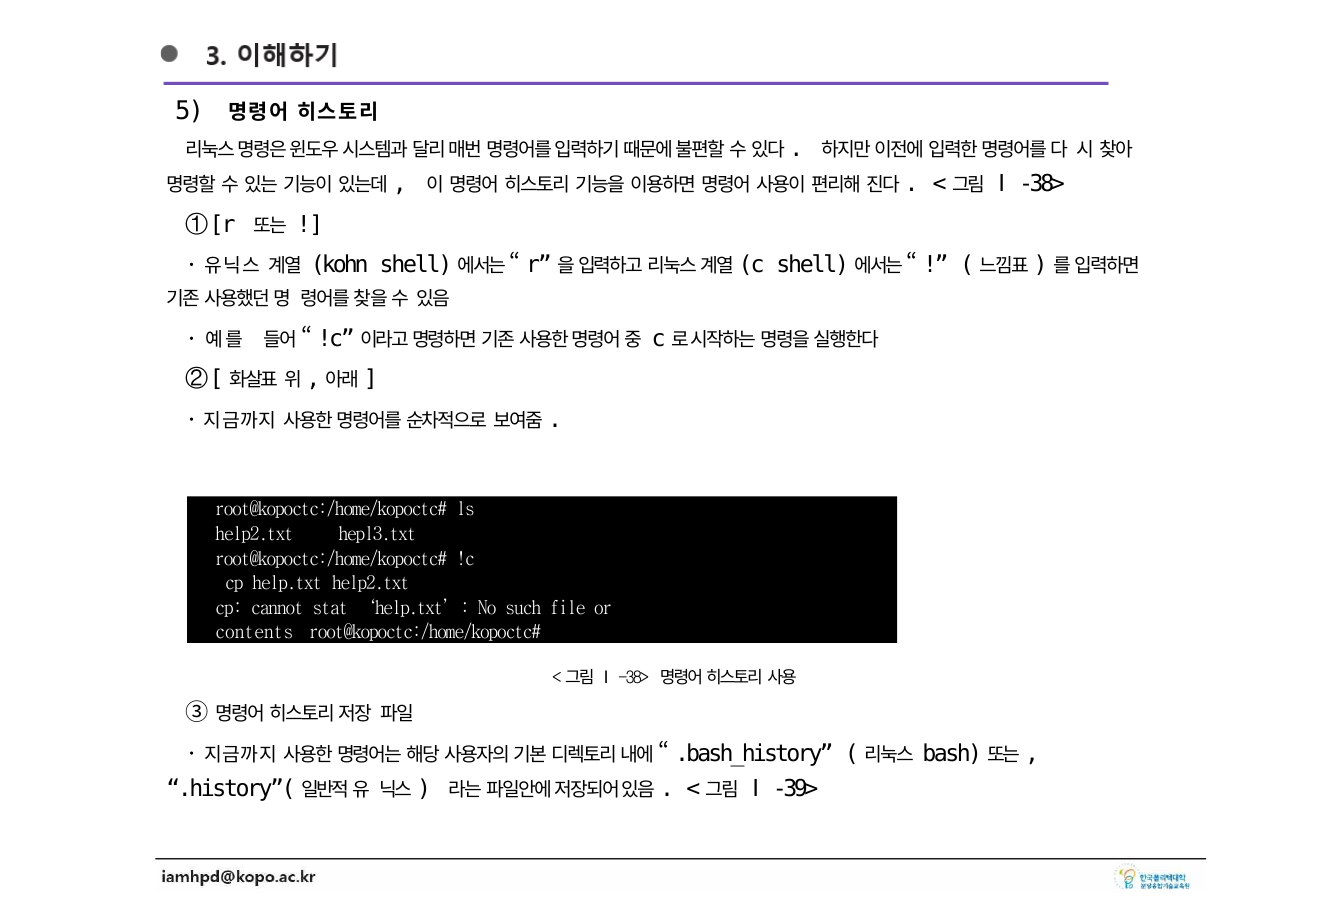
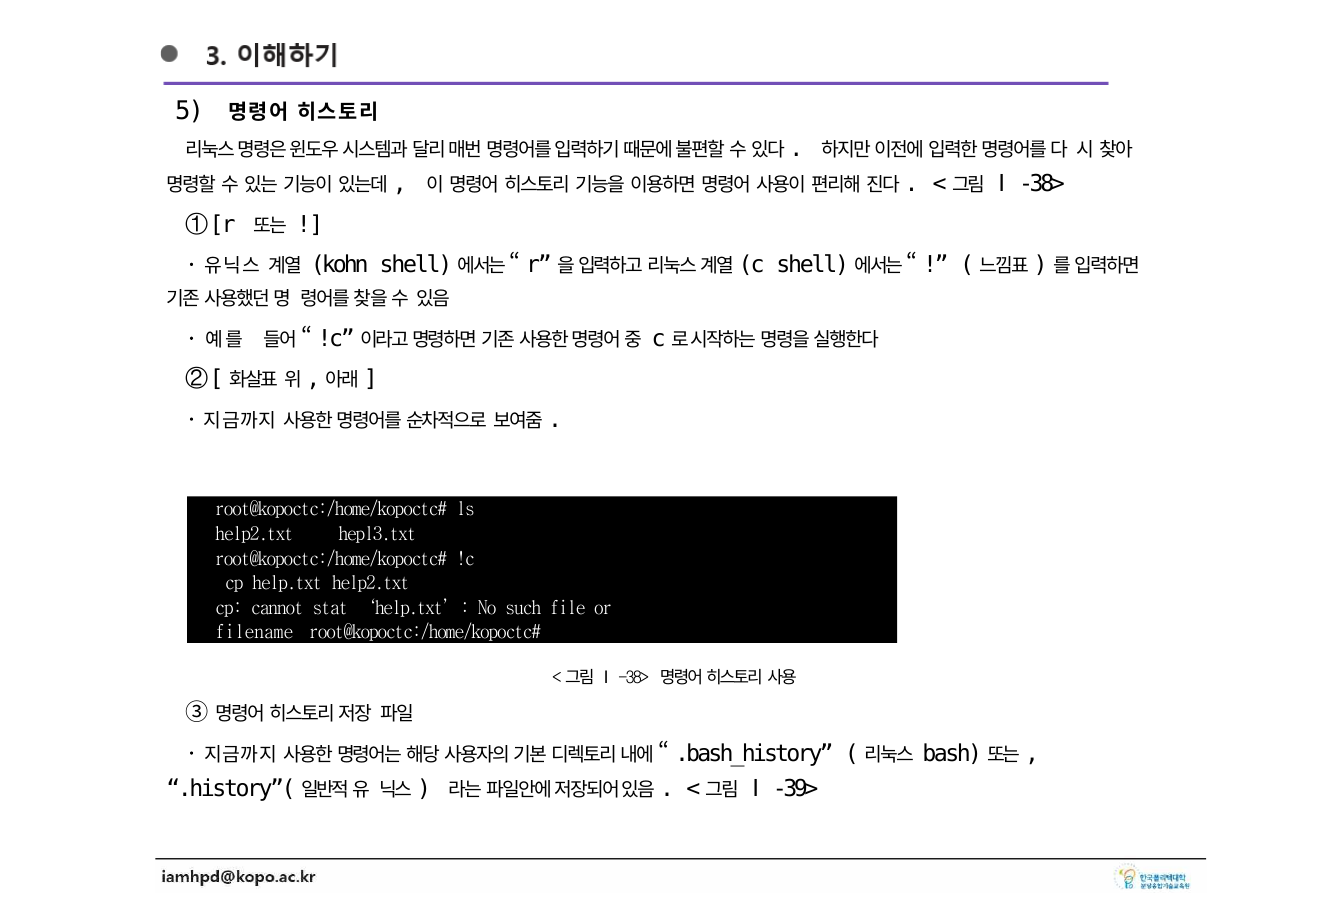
contents: contents -> filename (254, 632)
